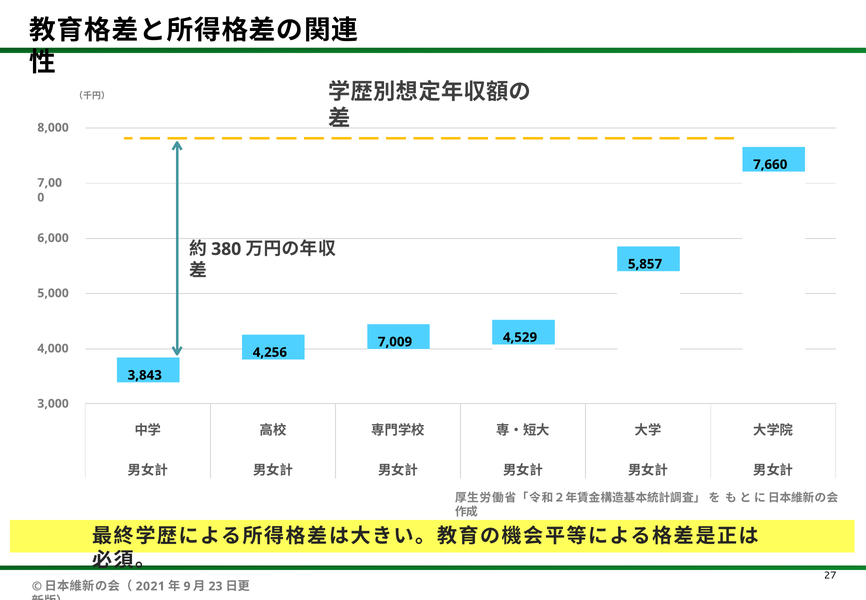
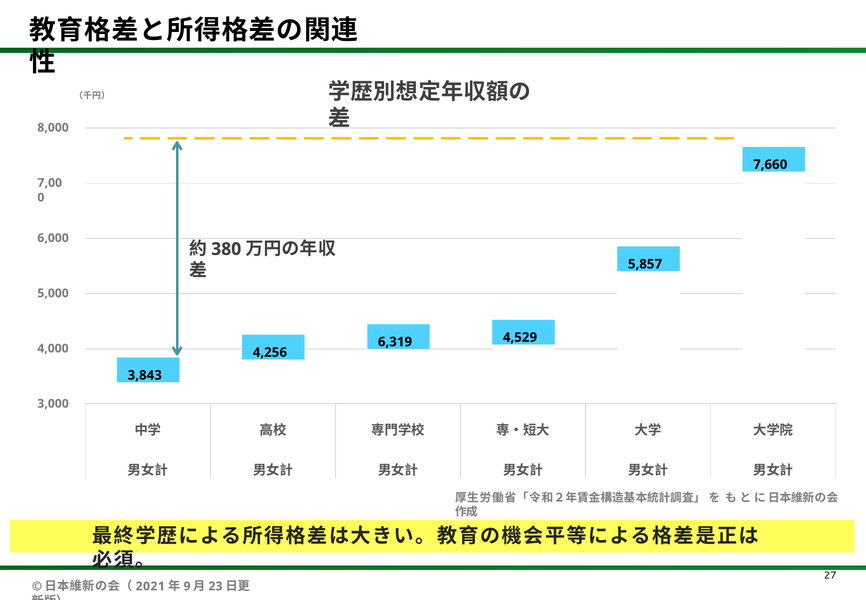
7,009: 7,009 -> 6,319 (395, 342)
